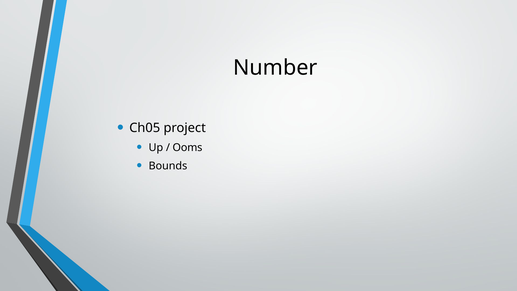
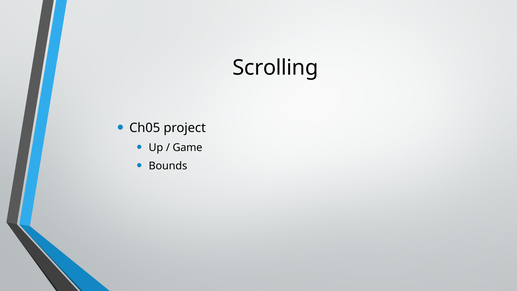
Number: Number -> Scrolling (275, 68)
Ooms: Ooms -> Game (187, 147)
